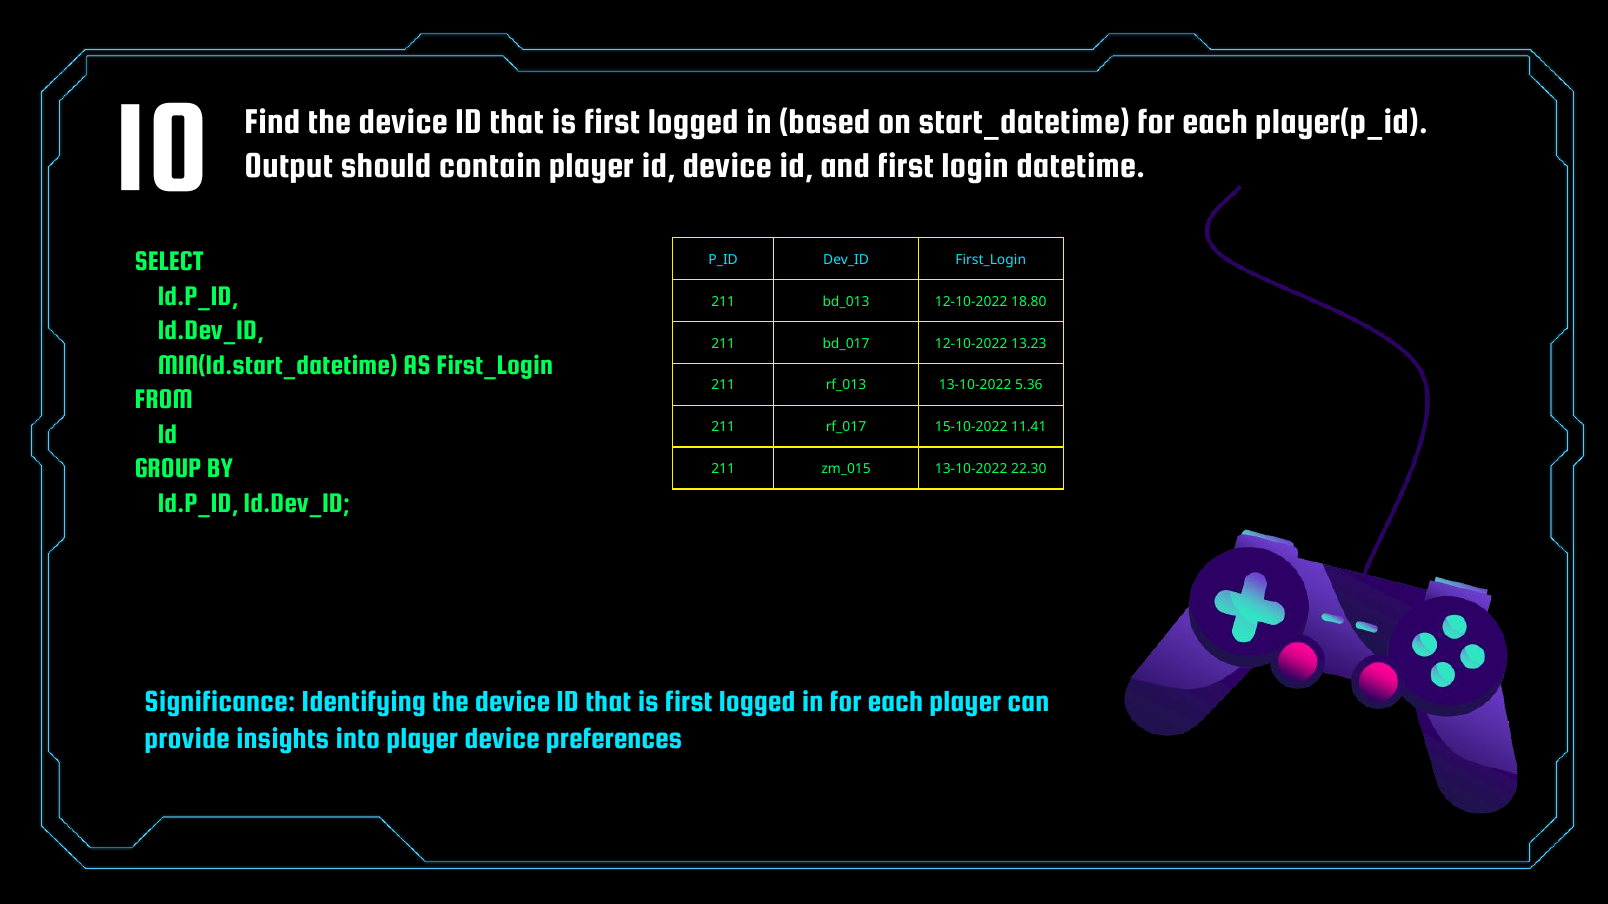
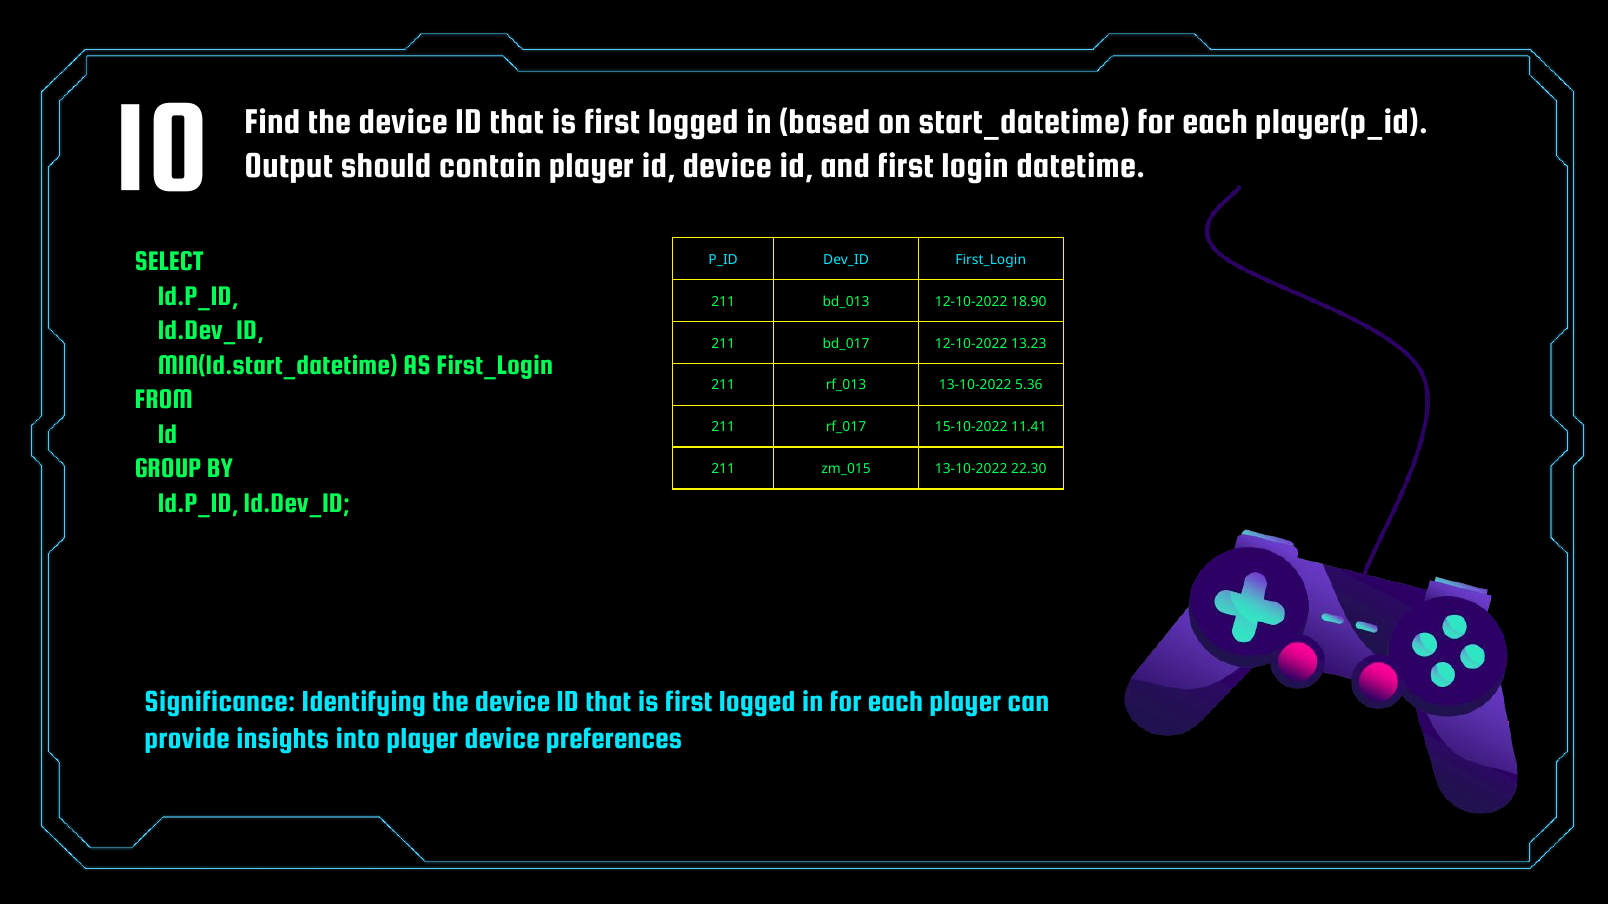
18.80: 18.80 -> 18.90 (1029, 302)
